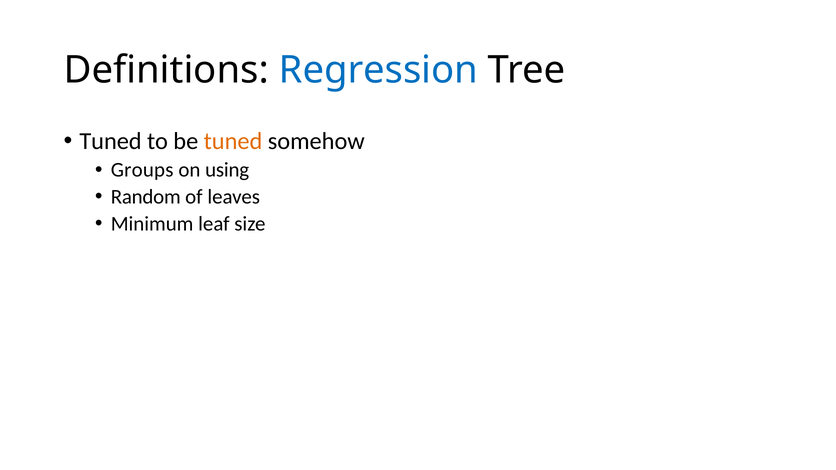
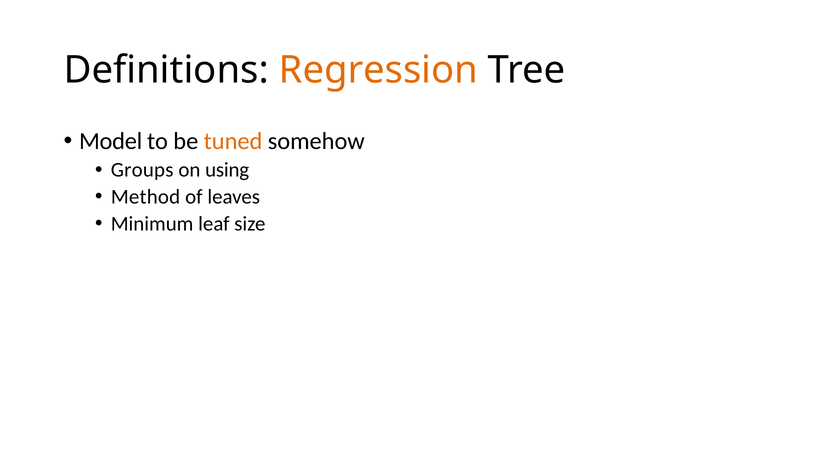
Regression colour: blue -> orange (378, 70)
Tuned: Tuned -> Model (111, 141)
Random: Random -> Method (146, 197)
